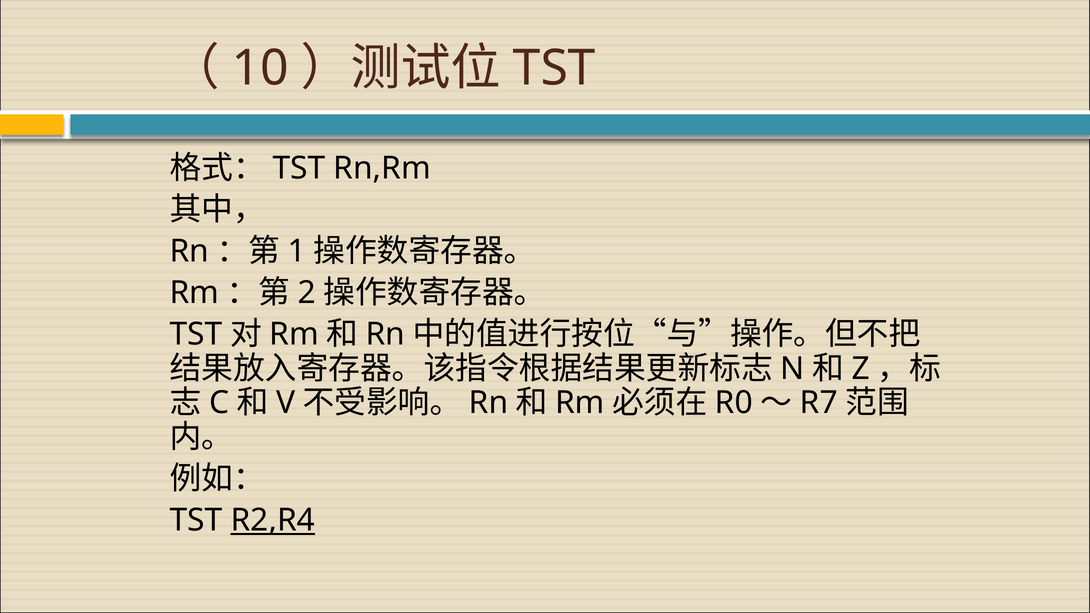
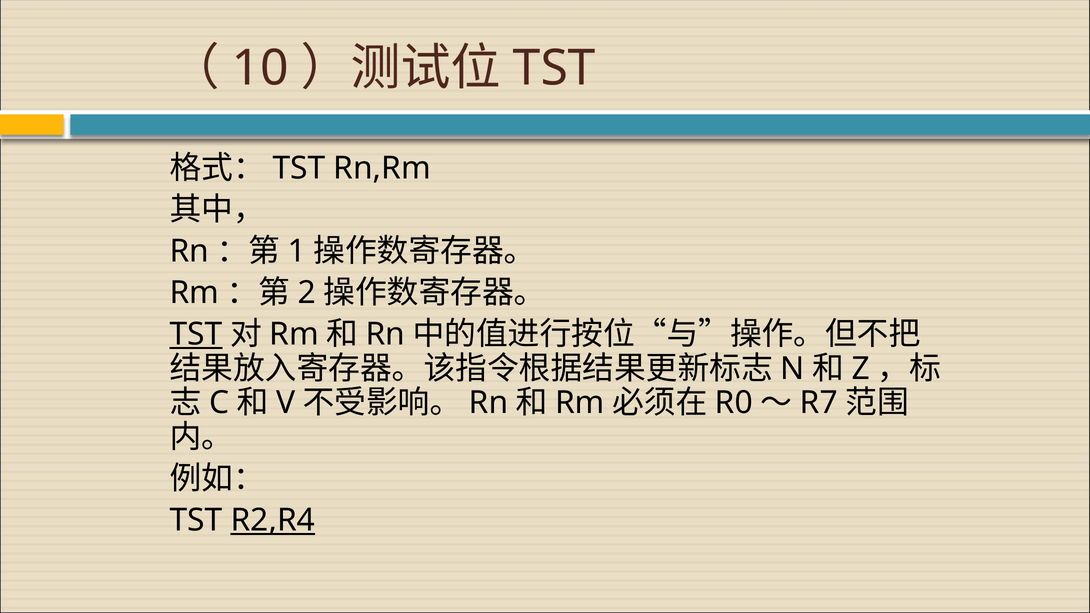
TST underline: none -> present (196, 334)
